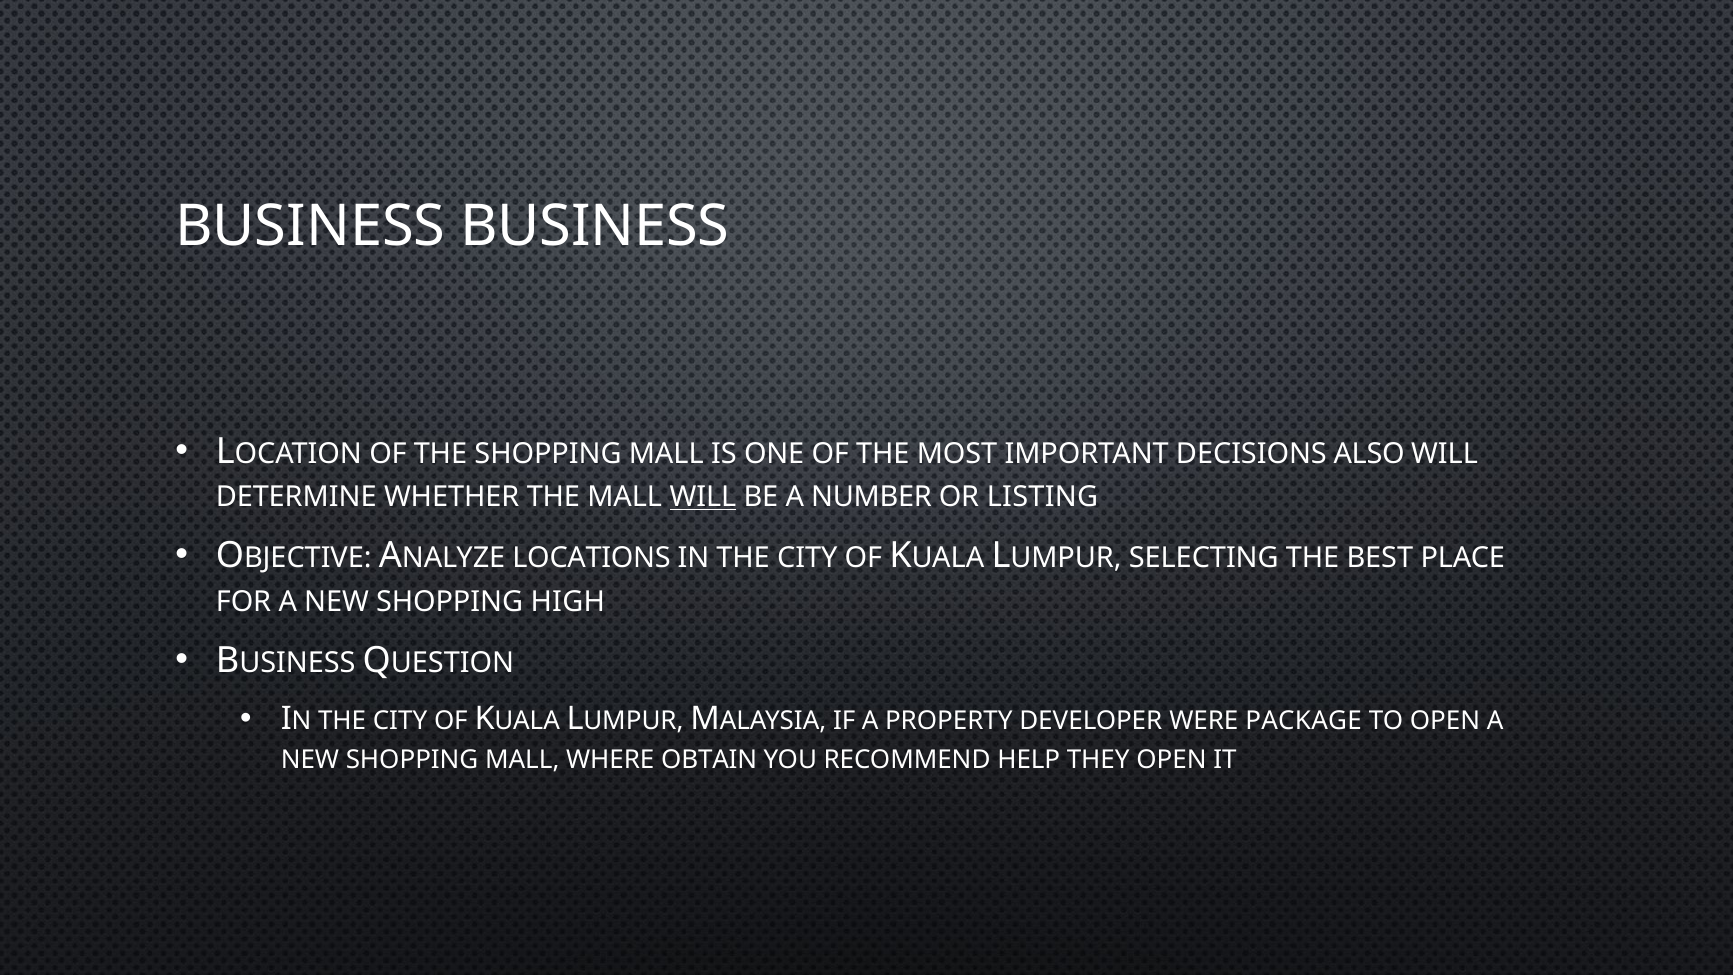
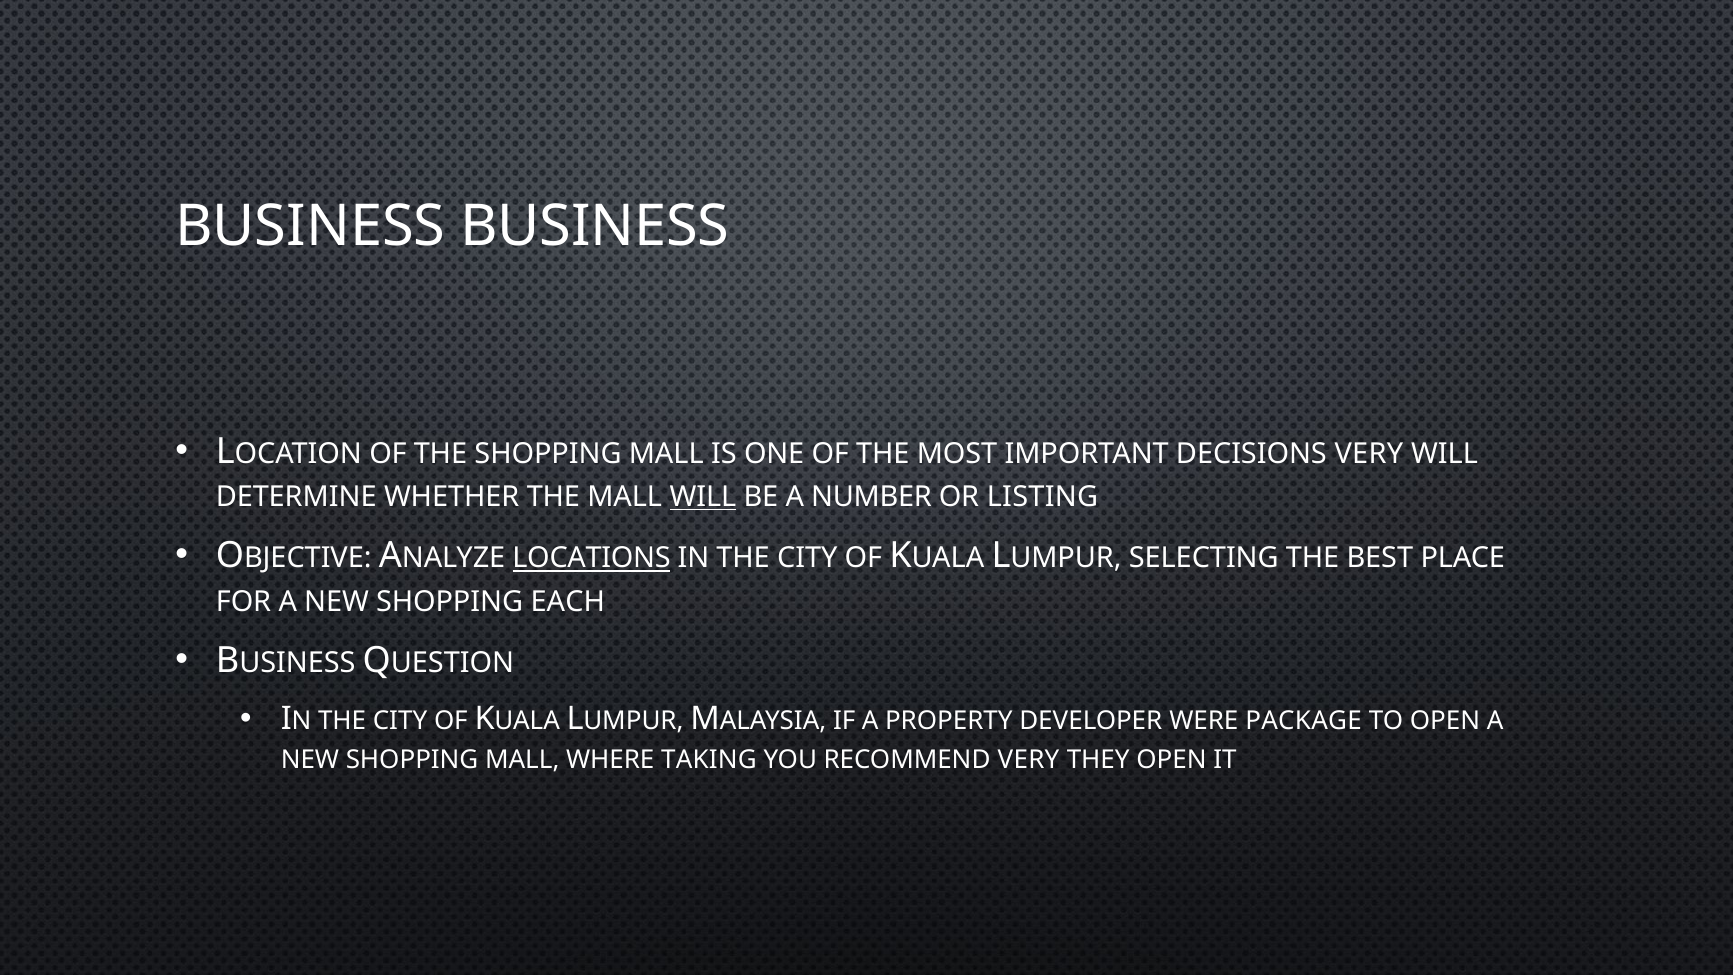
DECISIONS ALSO: ALSO -> VERY (1369, 454)
LOCATIONS underline: none -> present (592, 558)
HIGH: HIGH -> EACH (568, 602)
OBTAIN: OBTAIN -> TAKING (709, 760)
RECOMMEND HELP: HELP -> VERY (1029, 760)
